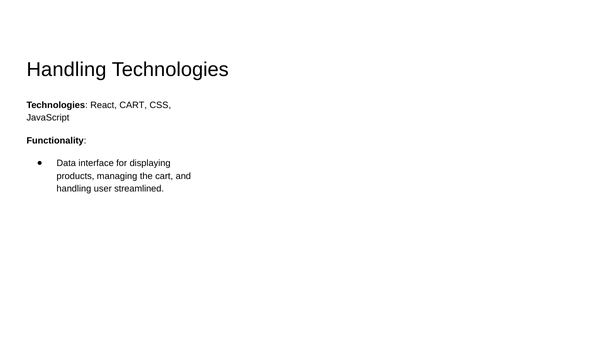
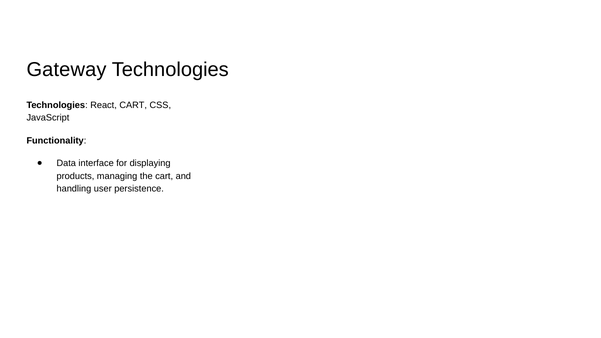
Handling: Handling -> Gateway (66, 70)
streamlined: streamlined -> persistence (139, 189)
